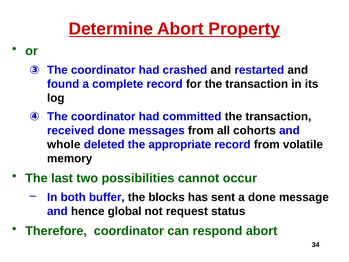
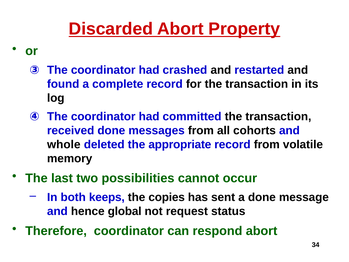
Determine: Determine -> Discarded (111, 29)
buffer: buffer -> keeps (107, 197)
blocks: blocks -> copies (167, 197)
